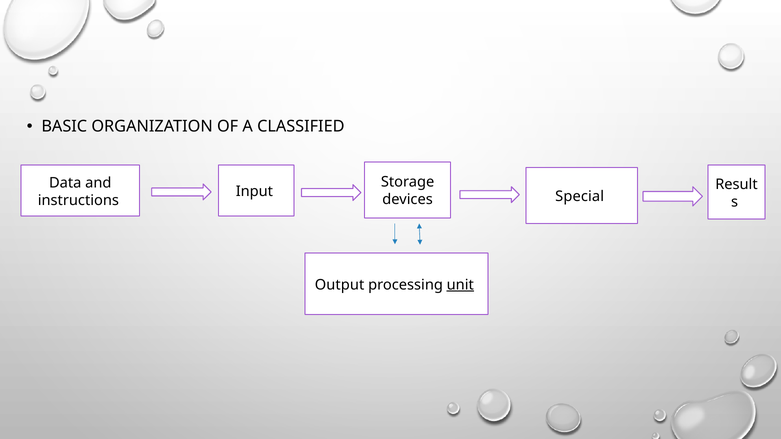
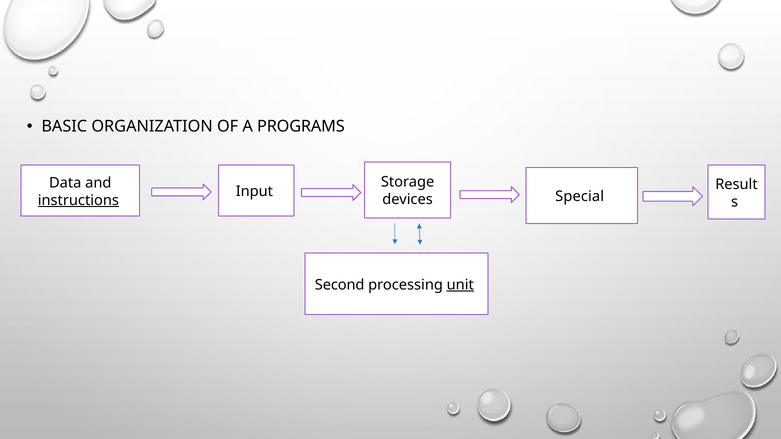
CLASSIFIED: CLASSIFIED -> PROGRAMS (301, 127)
instructions underline: none -> present (78, 200)
Output: Output -> Second (340, 285)
